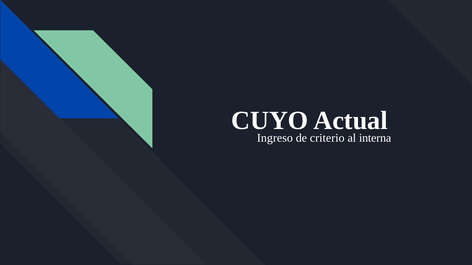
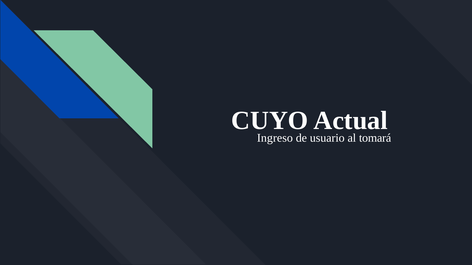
criterio: criterio -> usuario (327, 138)
interna: interna -> tomará (375, 138)
